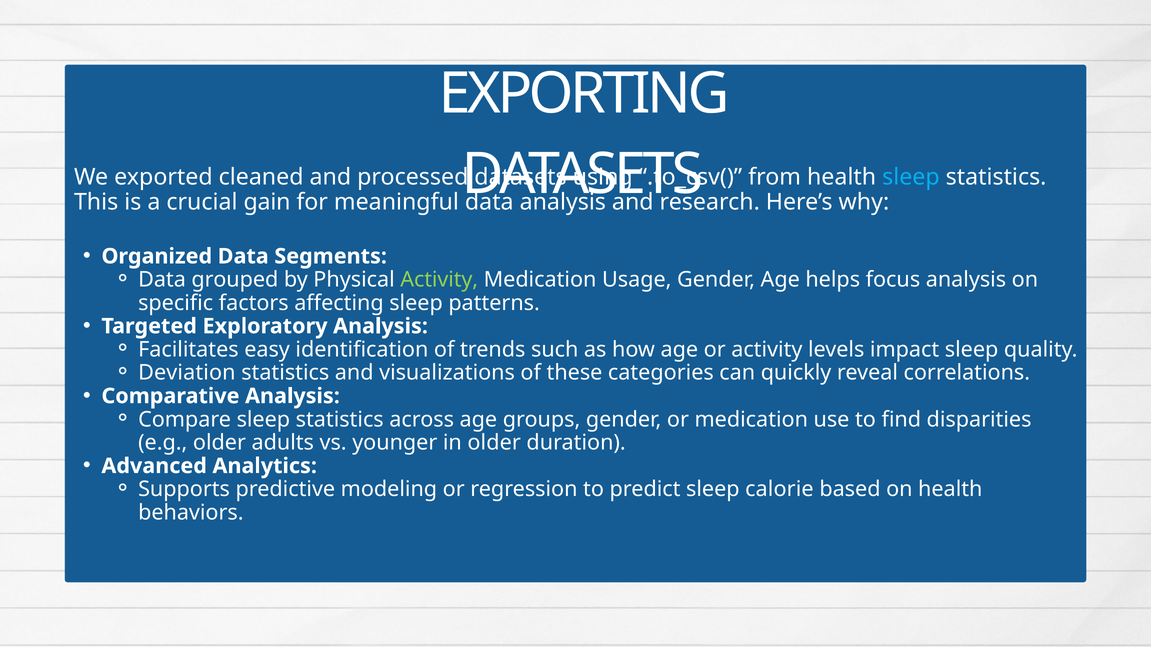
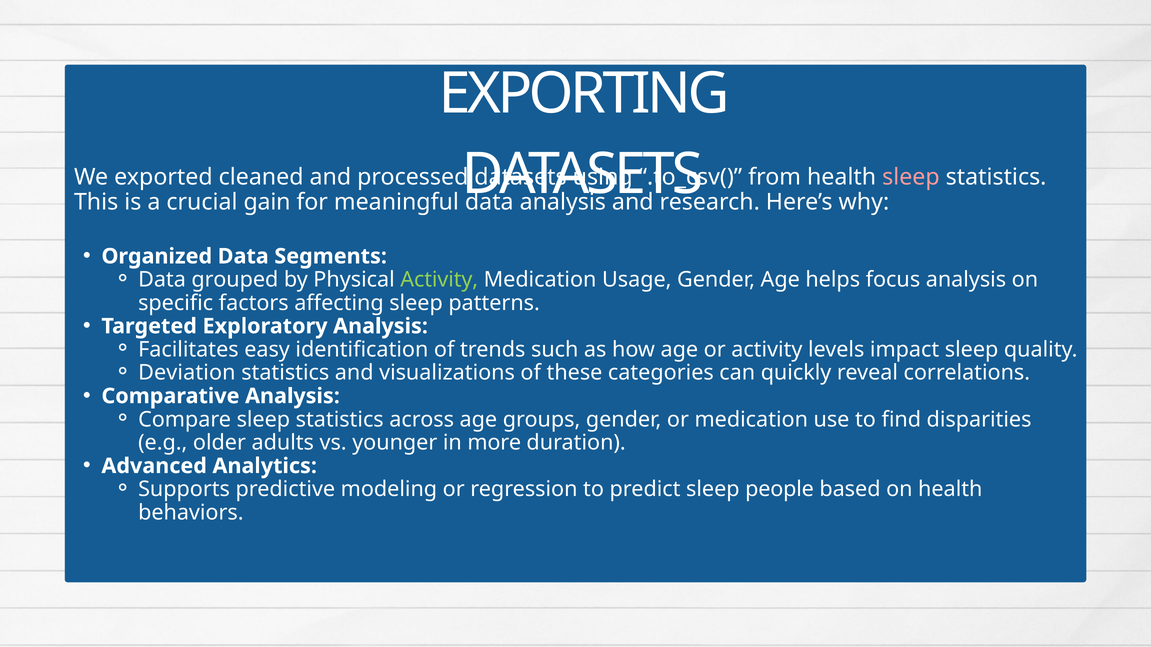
sleep colour: light blue -> pink (911, 177)
in older: older -> more (494, 443)
calorie: calorie -> people (780, 490)
